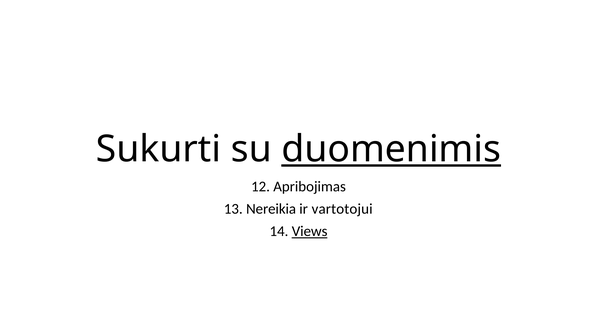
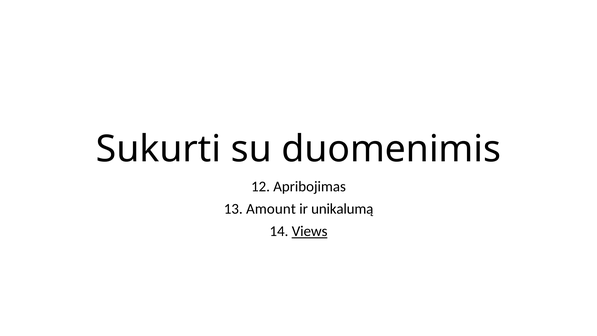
duomenimis underline: present -> none (391, 149)
Nereikia: Nereikia -> Amount (271, 209)
vartotojui: vartotojui -> unikalumą (342, 209)
